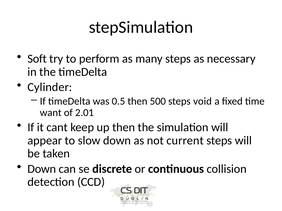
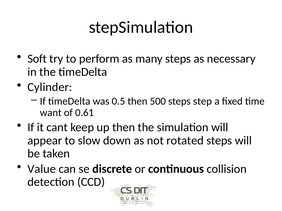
void: void -> step (202, 101)
2.01: 2.01 -> 0.61 (84, 113)
current: current -> rotated (185, 141)
Down: Down -> Value (42, 169)
